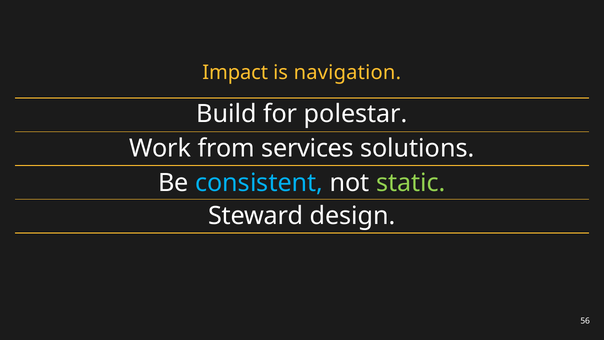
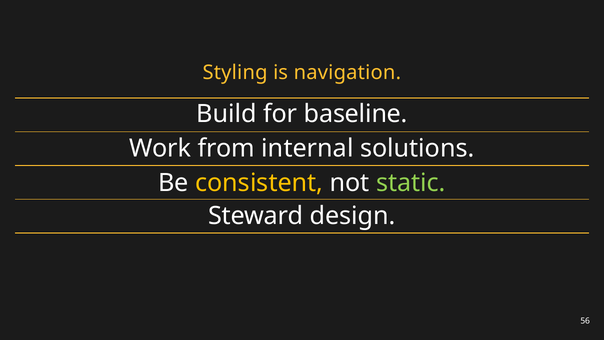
Impact: Impact -> Styling (235, 73)
polestar: polestar -> baseline (356, 114)
services: services -> internal (307, 148)
consistent colour: light blue -> yellow (259, 183)
